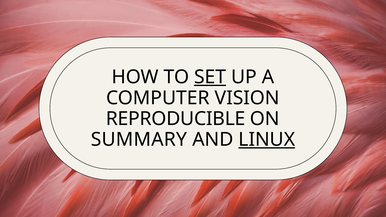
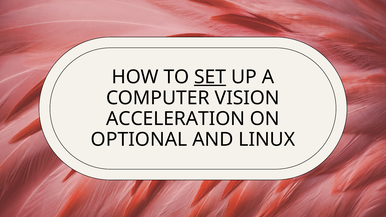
REPRODUCIBLE: REPRODUCIBLE -> ACCELERATION (176, 119)
SUMMARY: SUMMARY -> OPTIONAL (139, 140)
LINUX underline: present -> none (267, 140)
